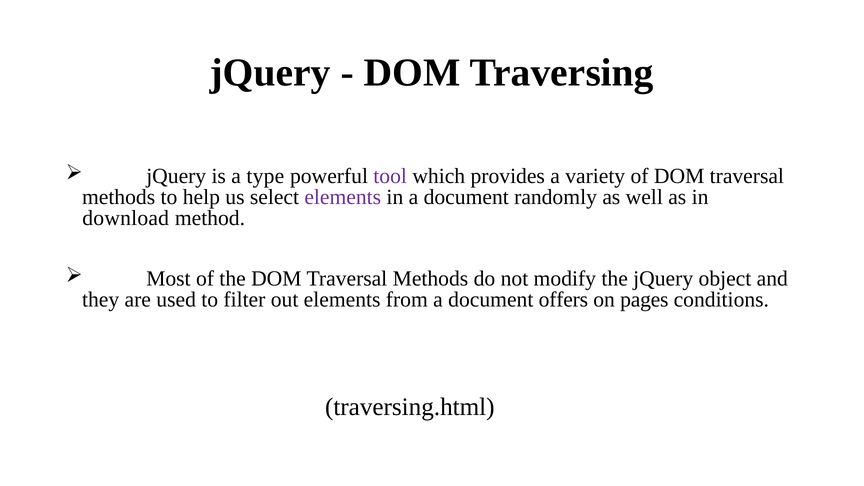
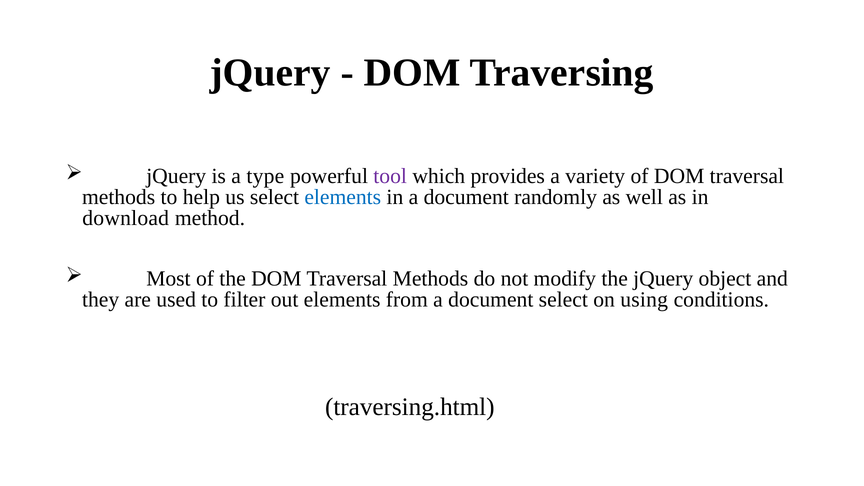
elements colour: purple -> blue (343, 197)
document offers: offers -> select (563, 300)
pages: pages -> using (644, 300)
